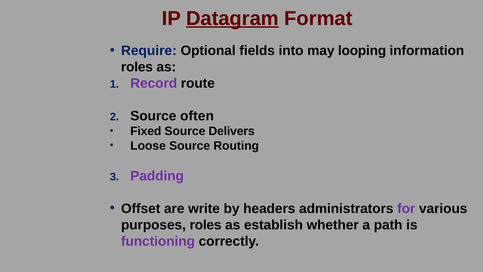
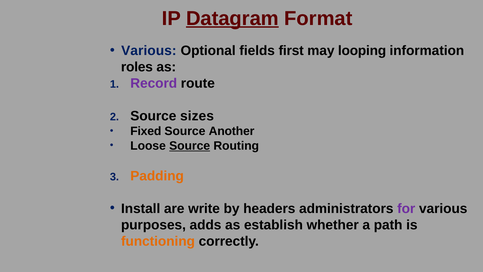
Require: Require -> Various (149, 51)
into: into -> first (291, 51)
often: often -> sizes (197, 116)
Delivers: Delivers -> Another (232, 131)
Source underline: none -> present (190, 146)
Padding colour: purple -> orange (157, 176)
Offset: Offset -> Install (141, 208)
purposes roles: roles -> adds (205, 225)
functioning colour: purple -> orange (158, 241)
